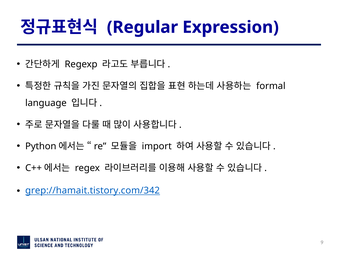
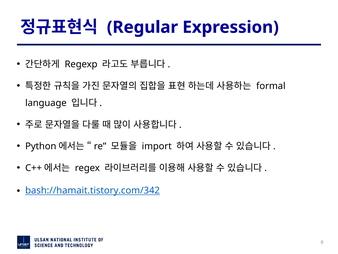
grep://hamait.tistory.com/342: grep://hamait.tistory.com/342 -> bash://hamait.tistory.com/342 (93, 190)
